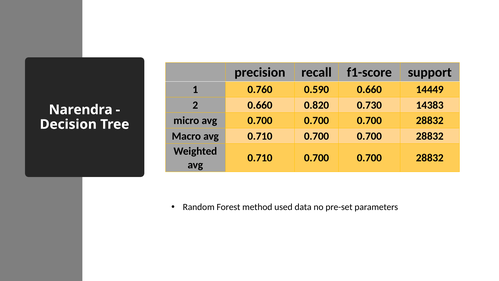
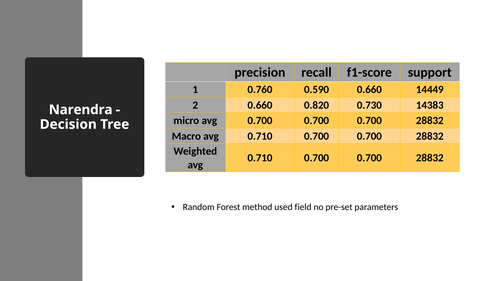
data: data -> field (303, 207)
